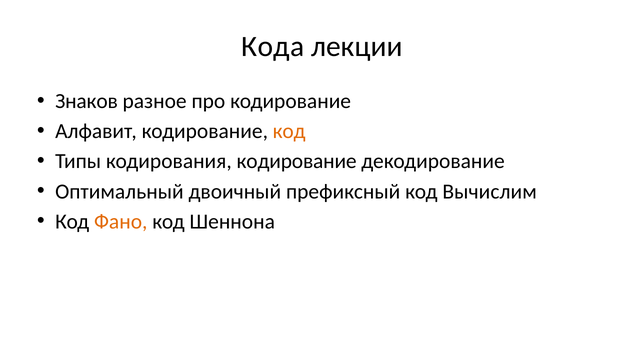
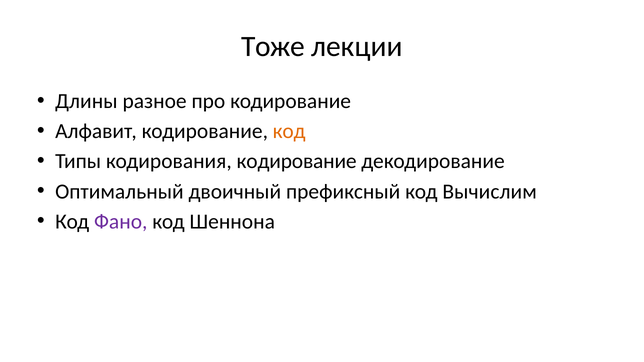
Кода: Кода -> Тоже (273, 47)
Знаков: Знаков -> Длины (86, 101)
Фано colour: orange -> purple (121, 222)
